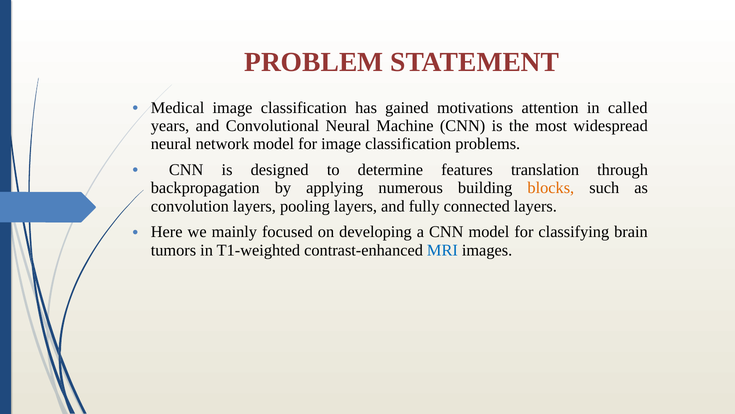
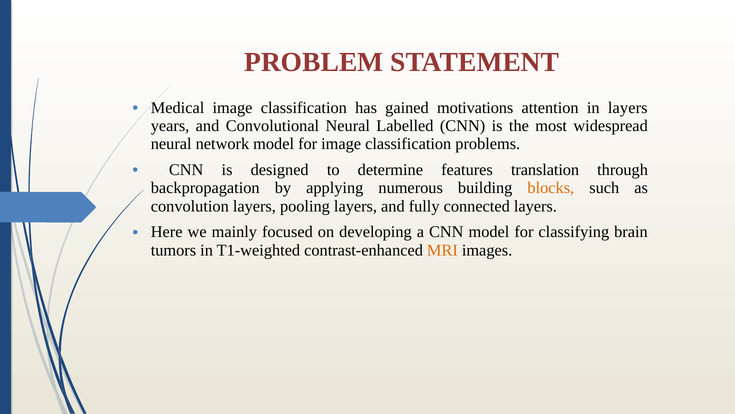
in called: called -> layers (628, 108)
Machine: Machine -> Labelled (405, 126)
MRI colour: blue -> orange (442, 250)
